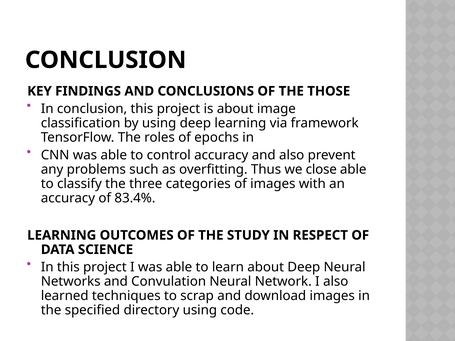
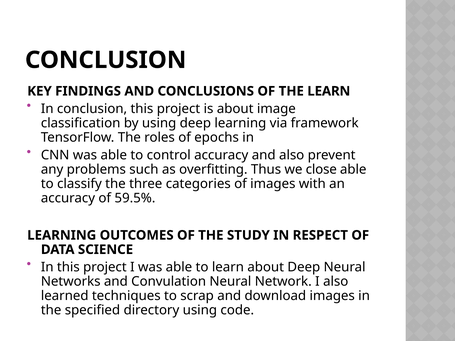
THE THOSE: THOSE -> LEARN (329, 91)
83.4%: 83.4% -> 59.5% (135, 198)
